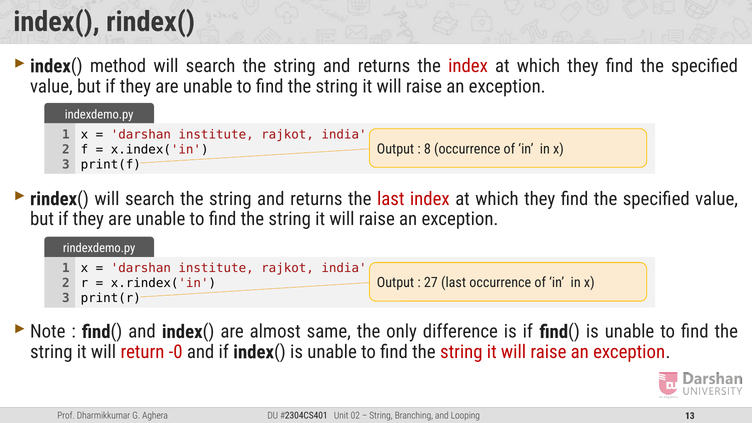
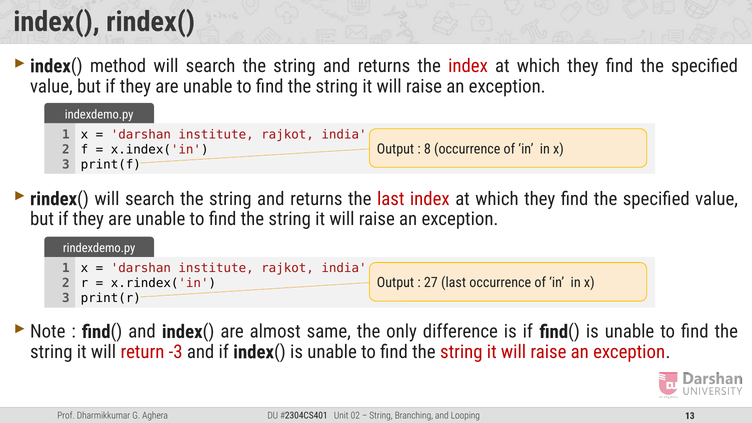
-0: -0 -> -3 (176, 352)
